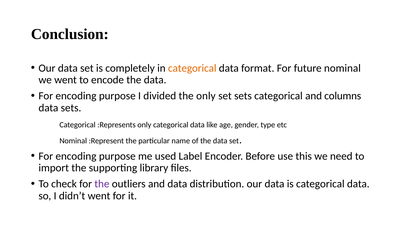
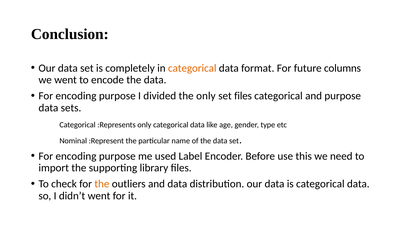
future nominal: nominal -> columns (343, 68)
set sets: sets -> files (243, 96)
and columns: columns -> purpose (343, 96)
the colour: purple -> orange (102, 184)
